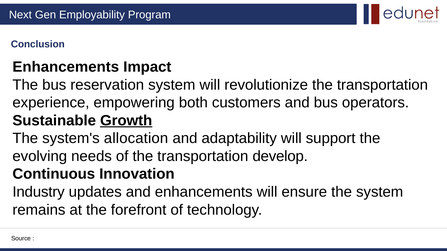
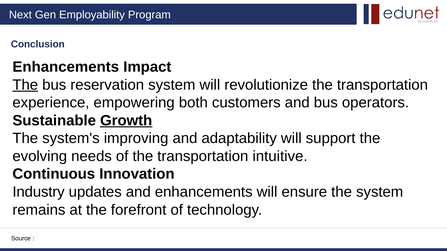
The underline: none -> present (25, 85)
allocation: allocation -> improving (136, 139)
develop: develop -> intuitive (280, 156)
